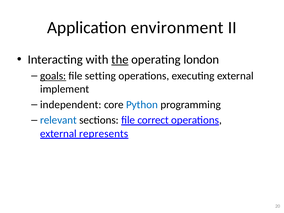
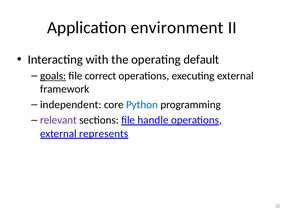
the underline: present -> none (120, 60)
london: london -> default (201, 60)
setting: setting -> correct (101, 76)
implement: implement -> framework (65, 89)
relevant colour: blue -> purple (58, 120)
correct: correct -> handle (153, 120)
